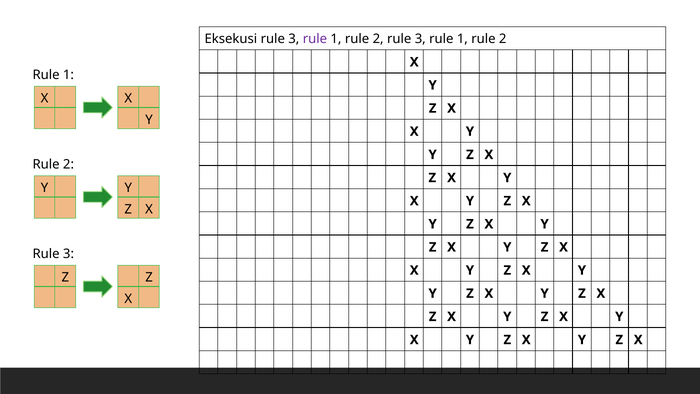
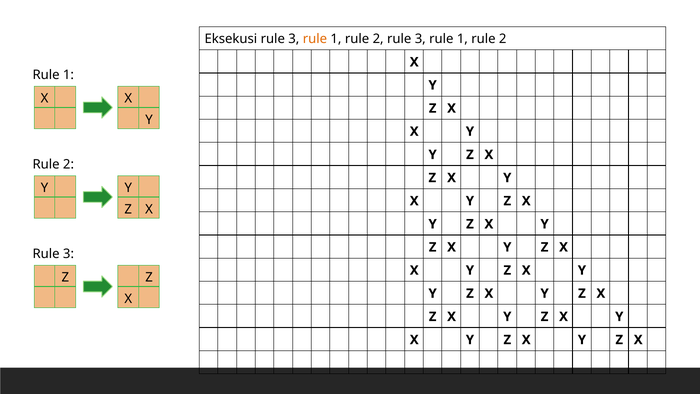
rule colour: purple -> orange (315, 39)
